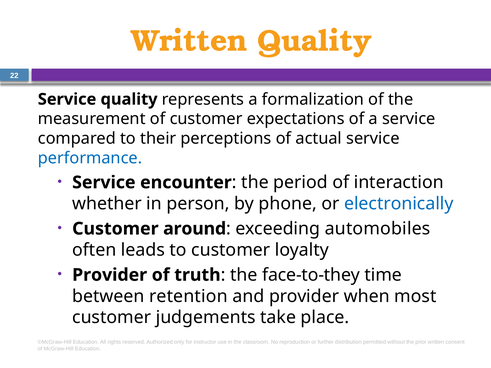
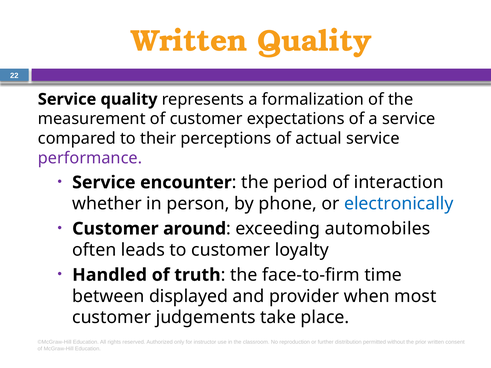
performance colour: blue -> purple (90, 158)
Provider: Provider -> Handled (110, 275)
face-to-they: face-to-they -> face-to-firm (311, 275)
retention: retention -> displayed (189, 296)
